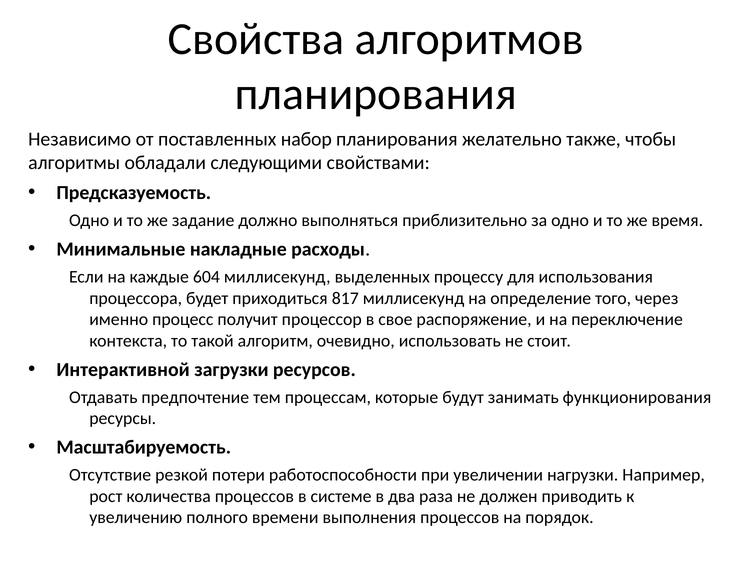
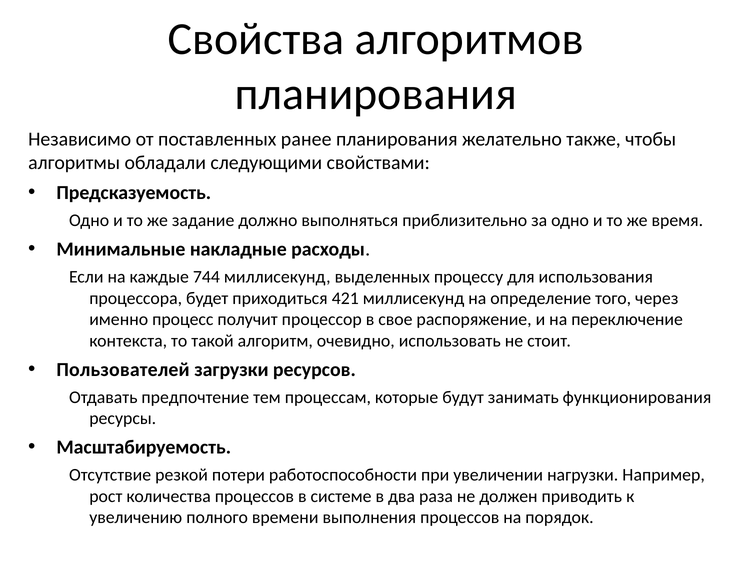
набор: набор -> ранее (306, 139)
604: 604 -> 744 (206, 277)
817: 817 -> 421 (345, 298)
Интерактивной: Интерактивной -> Пользователей (123, 370)
